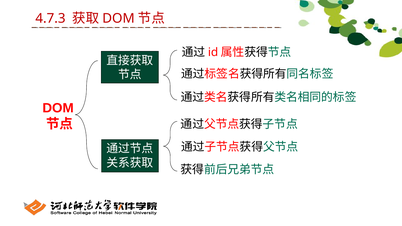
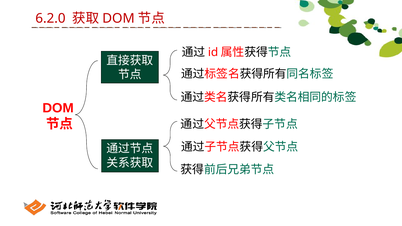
4.7.3: 4.7.3 -> 6.2.0 (50, 18)
